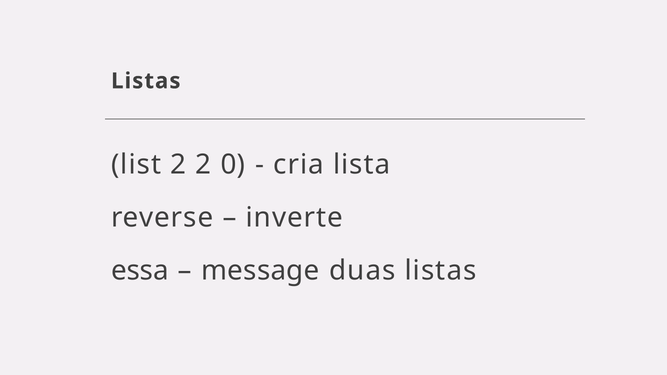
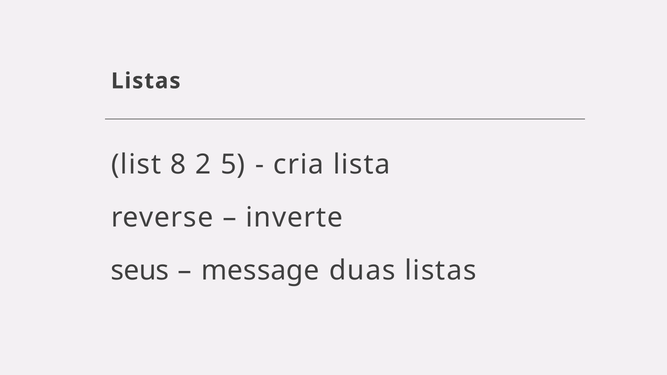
list 2: 2 -> 8 (178, 164)
0: 0 -> 5 (233, 164)
essa: essa -> seus (140, 271)
